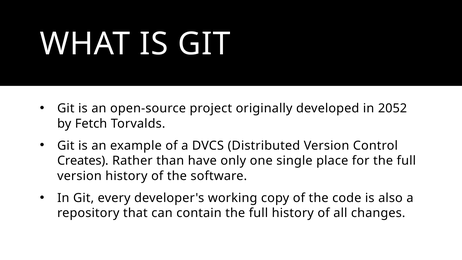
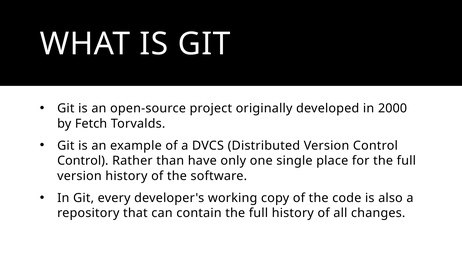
2052: 2052 -> 2000 (393, 108)
Creates: Creates -> Control (83, 161)
